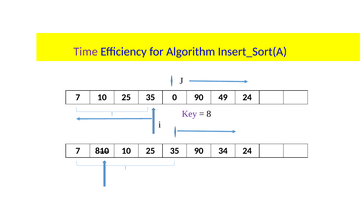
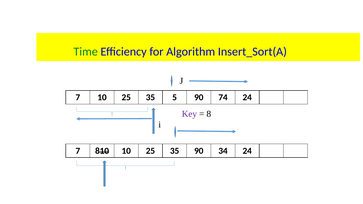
Time colour: purple -> green (86, 52)
0: 0 -> 5 (175, 98)
49: 49 -> 74 (223, 98)
